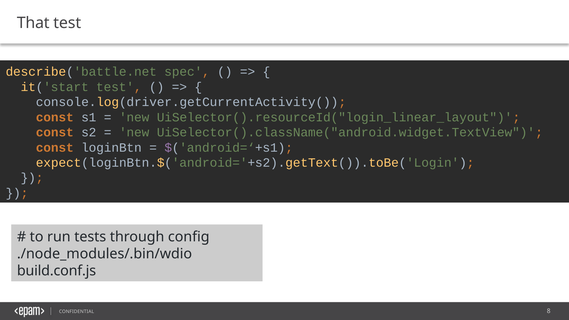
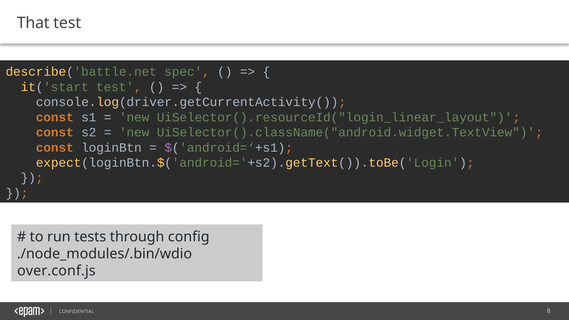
build.conf.js: build.conf.js -> over.conf.js (56, 271)
